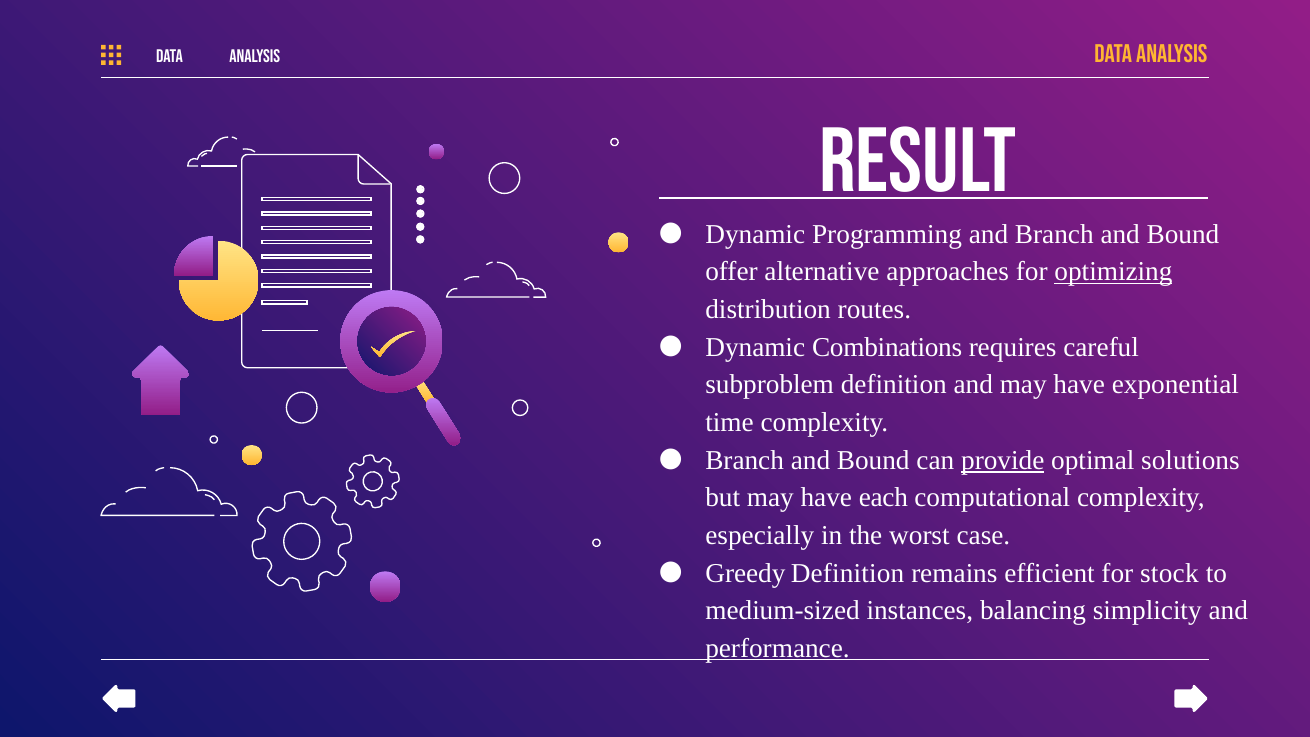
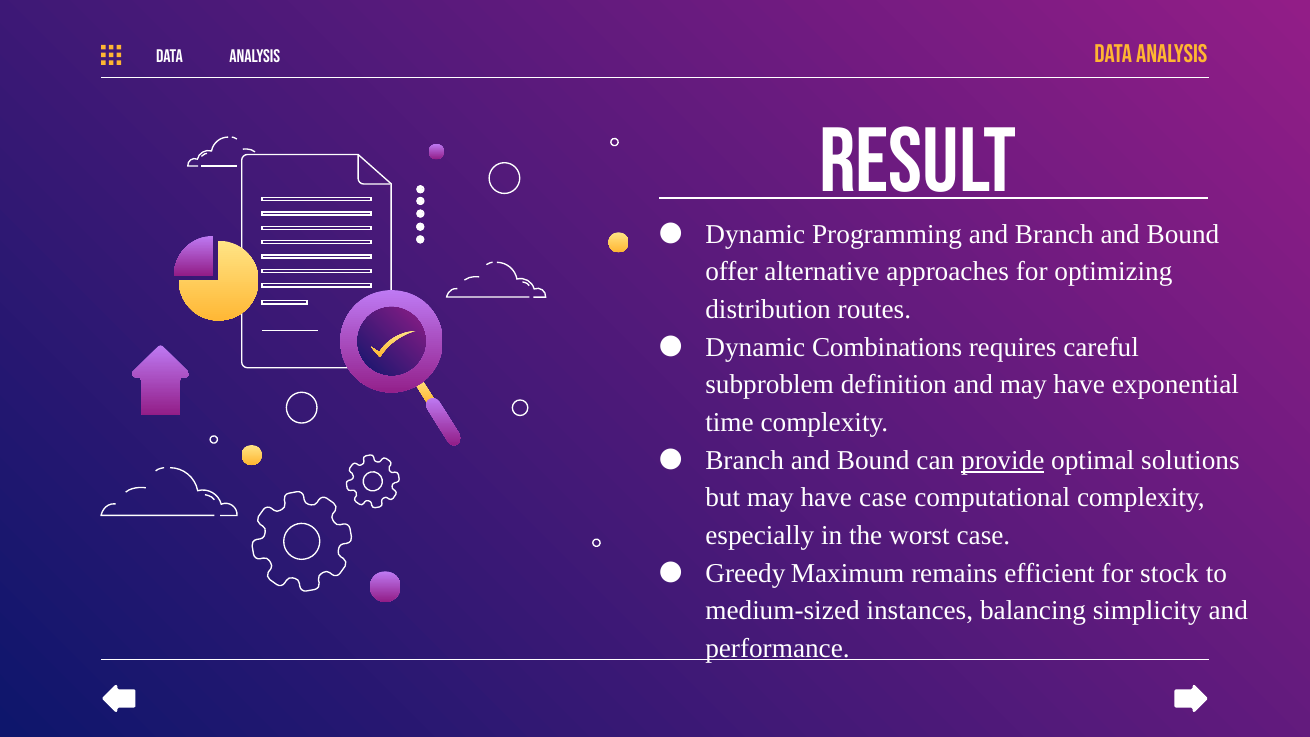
optimizing underline: present -> none (1113, 272)
have each: each -> case (883, 498)
Greedy Definition: Definition -> Maximum (848, 573)
